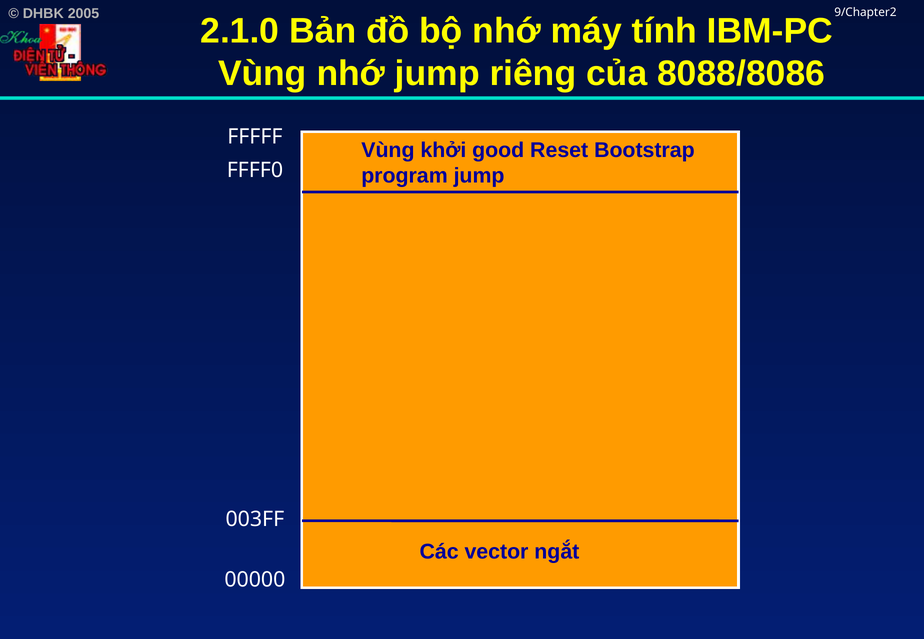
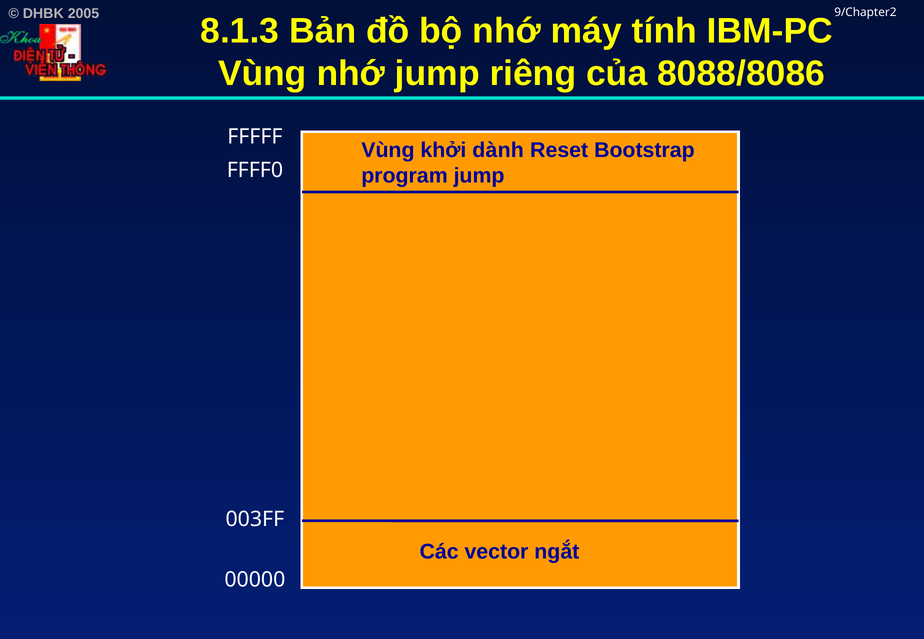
2.1.0: 2.1.0 -> 8.1.3 (240, 31)
good: good -> dành (498, 150)
